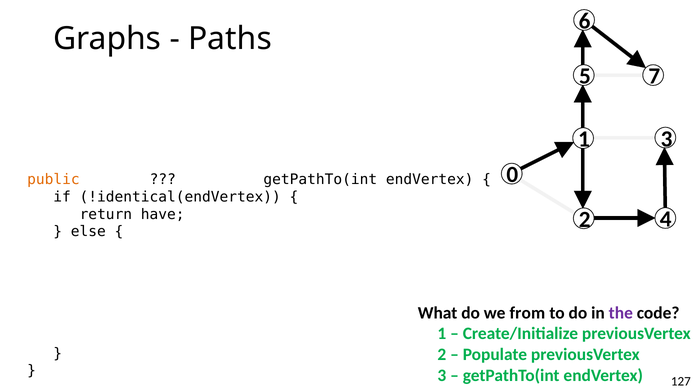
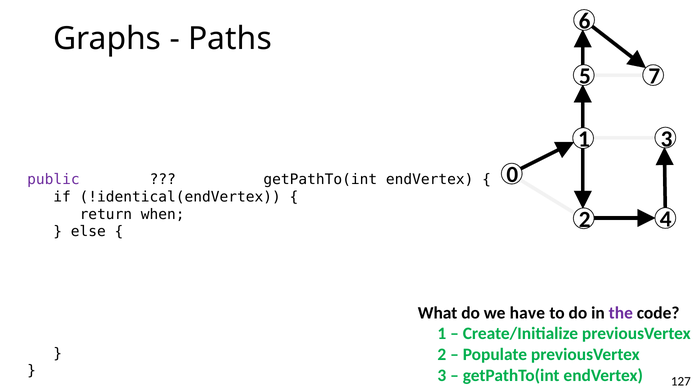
public colour: orange -> purple (53, 180)
have: have -> when (163, 214)
from: from -> have (527, 313)
